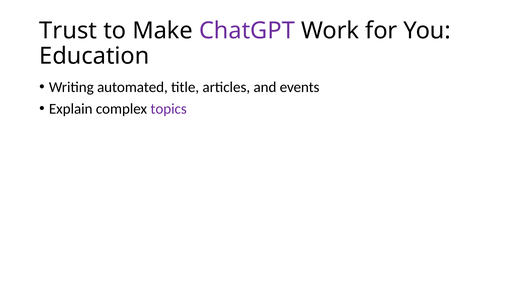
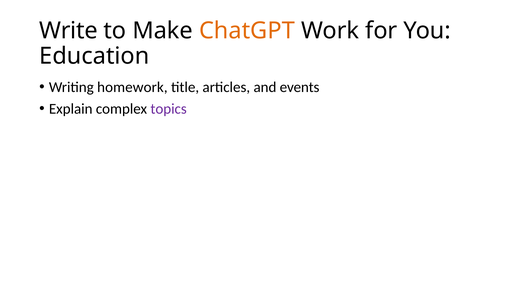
Trust: Trust -> Write (68, 31)
ChatGPT colour: purple -> orange (247, 31)
automated: automated -> homework (132, 87)
